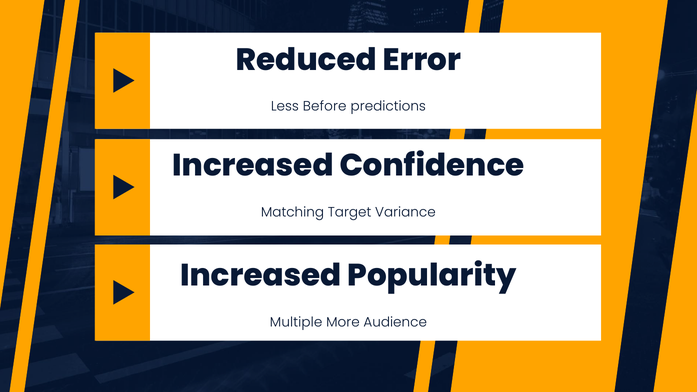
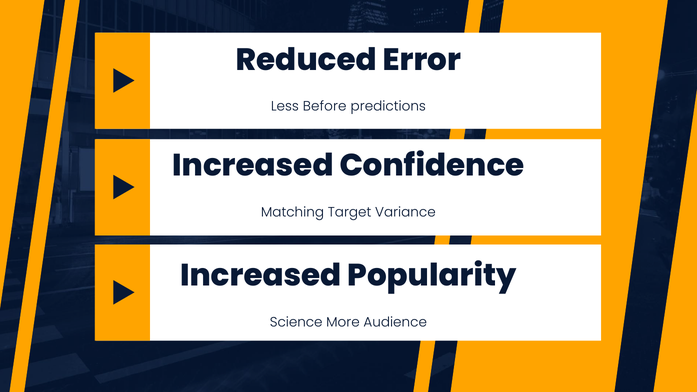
Multiple: Multiple -> Science (296, 322)
